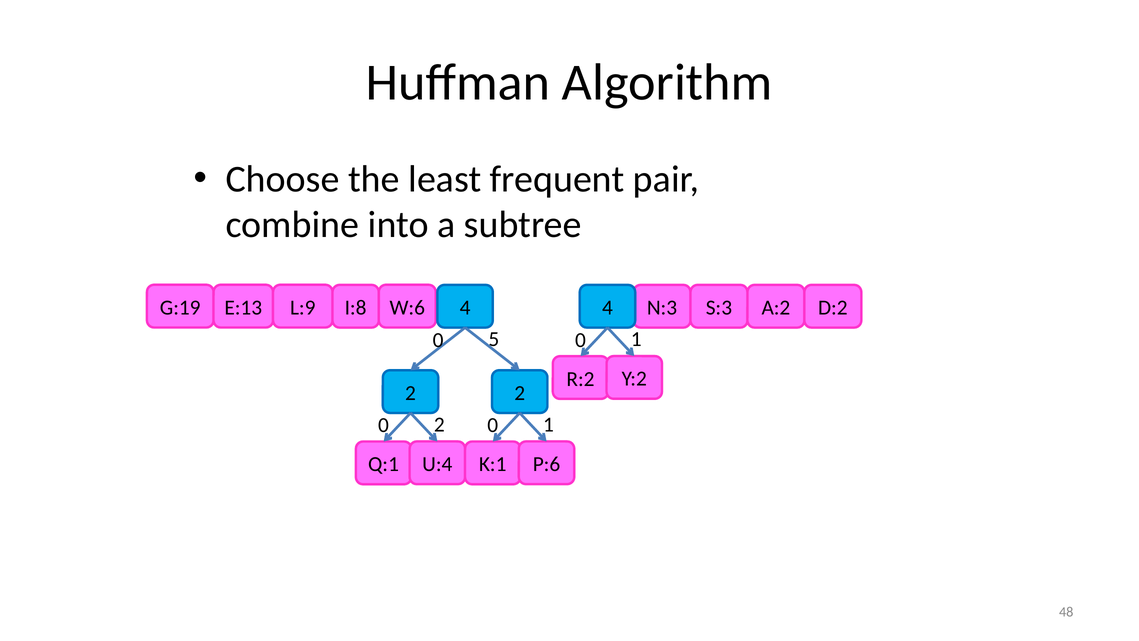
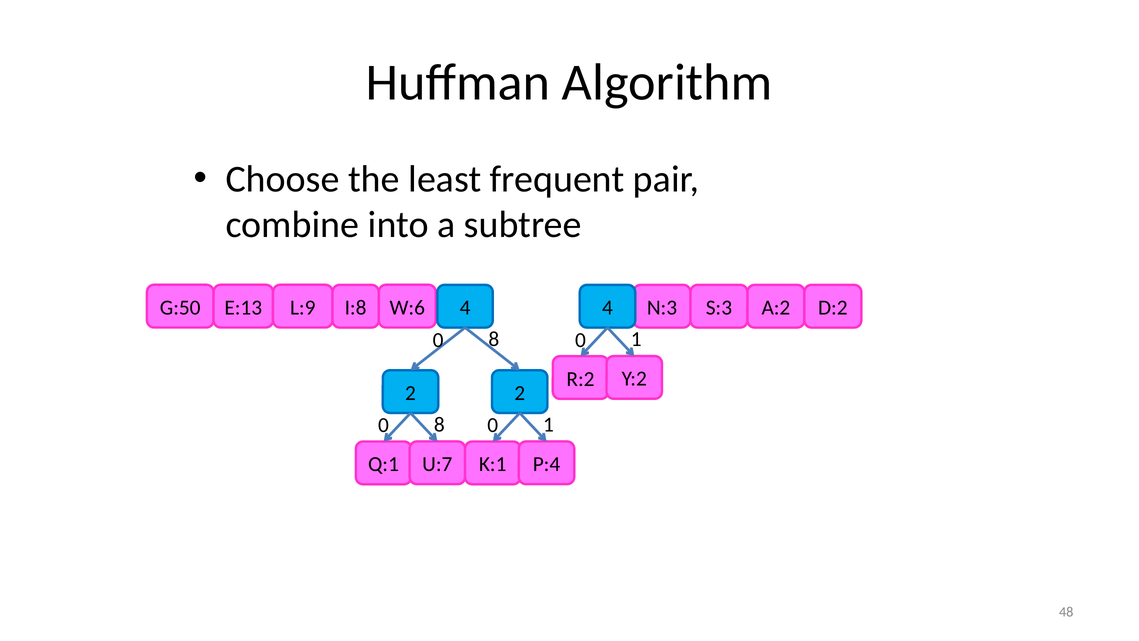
G:19: G:19 -> G:50 (180, 307)
5: 5 -> 8 (494, 339)
2: 2 -> 8 (439, 424)
U:4: U:4 -> U:7 (437, 464)
P:6: P:6 -> P:4 (546, 464)
